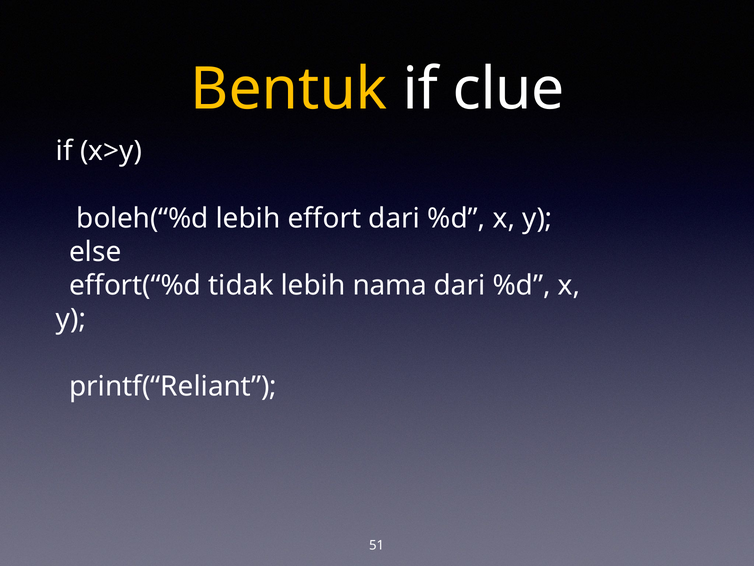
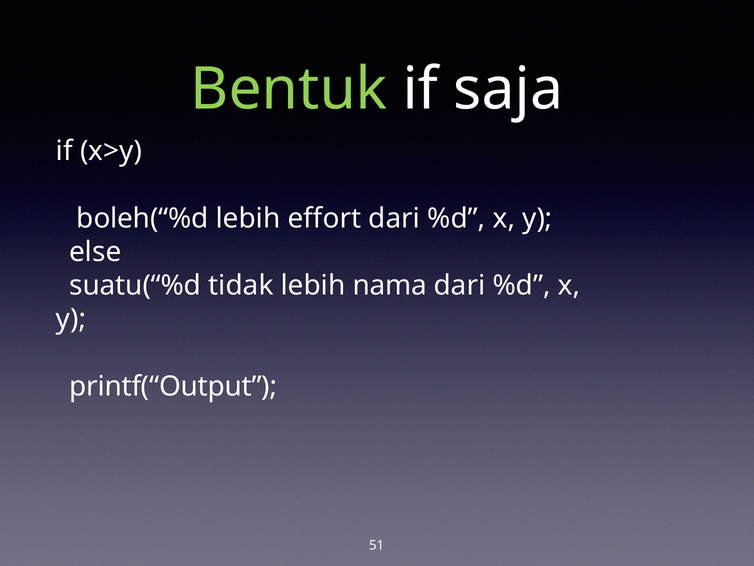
Bentuk colour: yellow -> light green (289, 89)
clue: clue -> saja (508, 89)
effort(“%d: effort(“%d -> suatu(“%d (135, 285)
printf(“Reliant: printf(“Reliant -> printf(“Output (173, 386)
